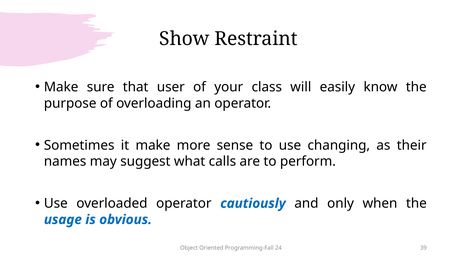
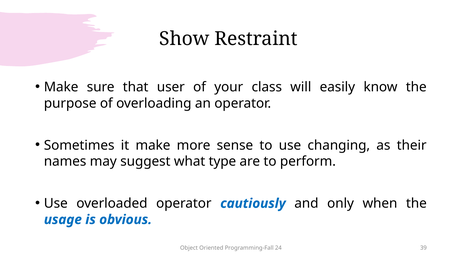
calls: calls -> type (222, 161)
